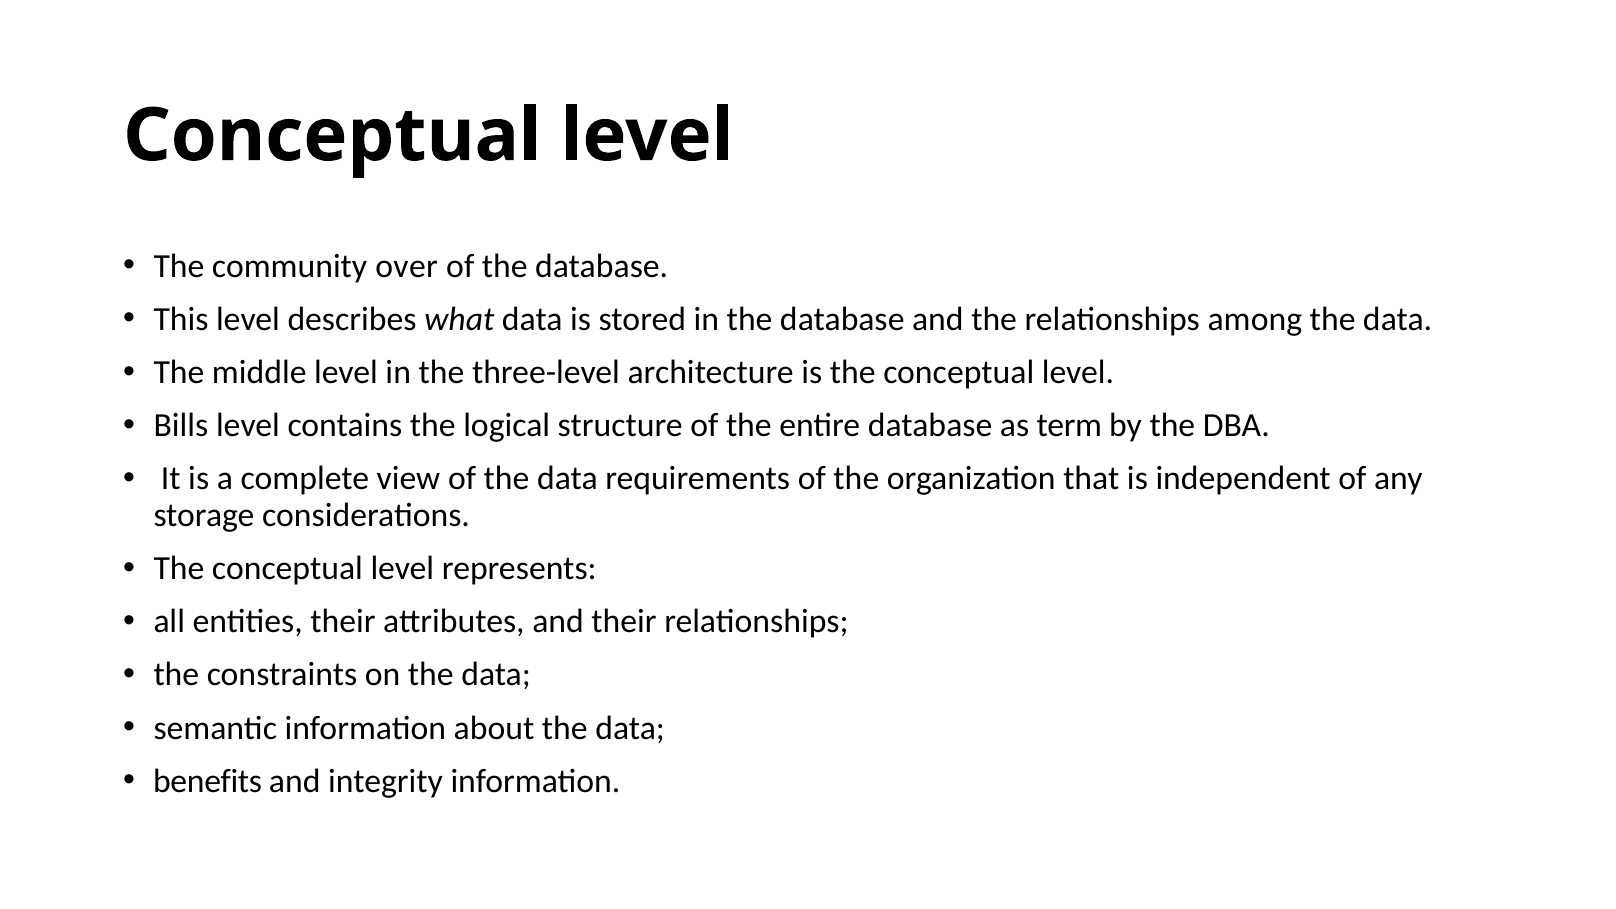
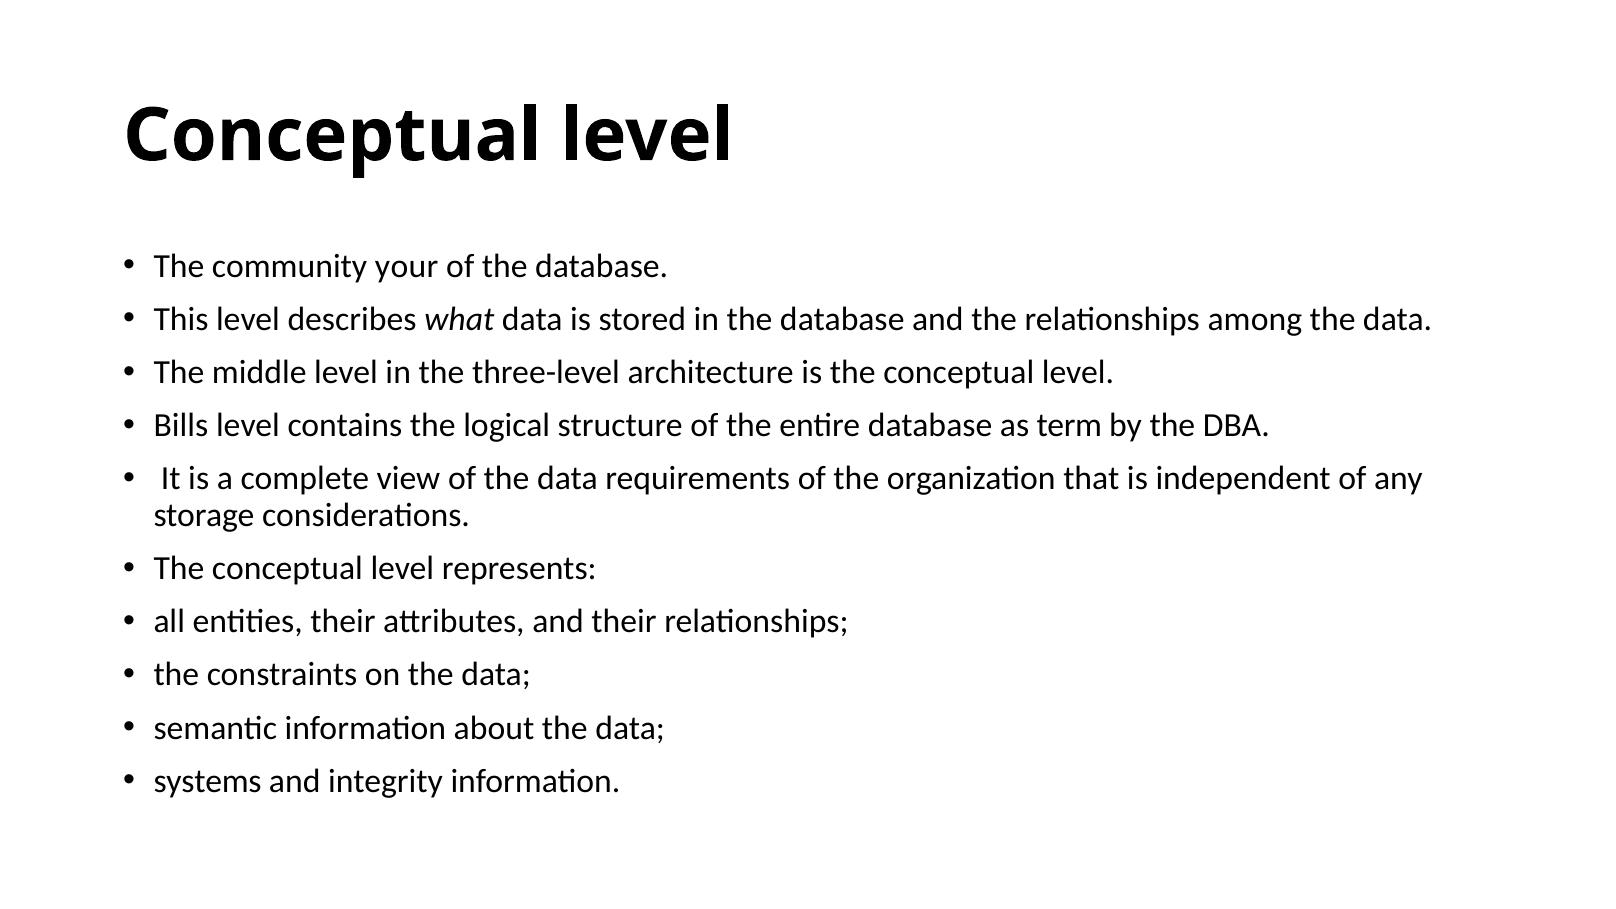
over: over -> your (407, 266)
benefits: benefits -> systems (208, 781)
